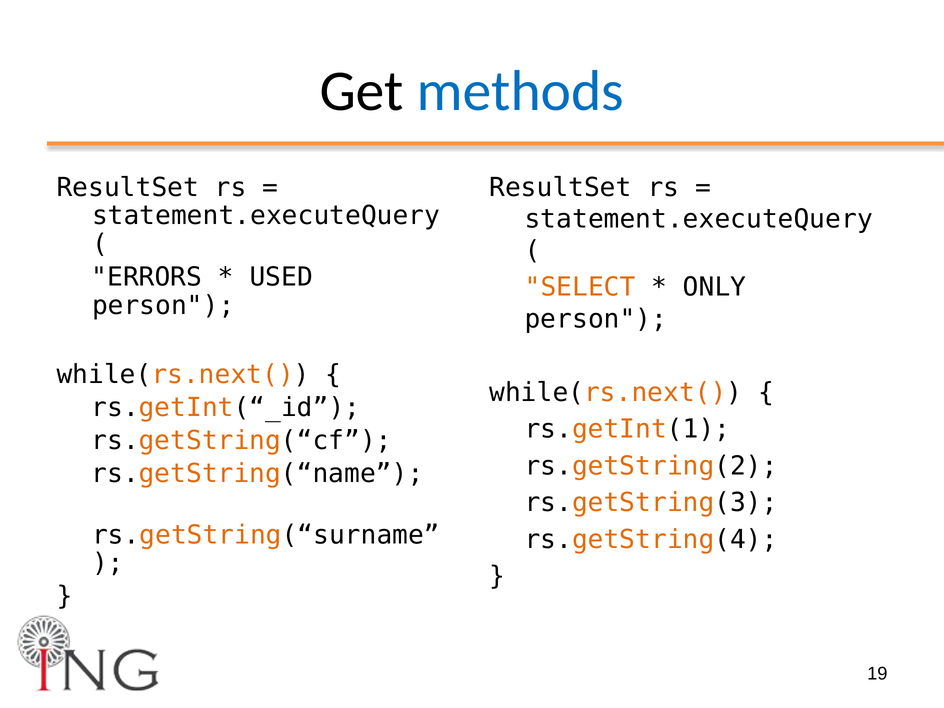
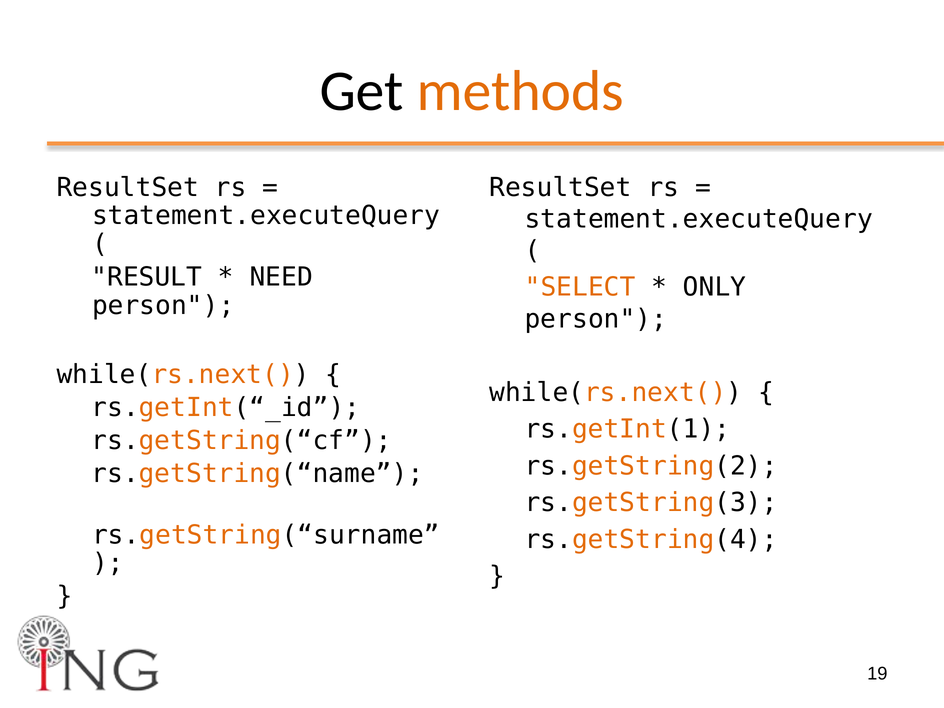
methods colour: blue -> orange (520, 91)
ERRORS: ERRORS -> RESULT (147, 277)
USED: USED -> NEED (281, 277)
